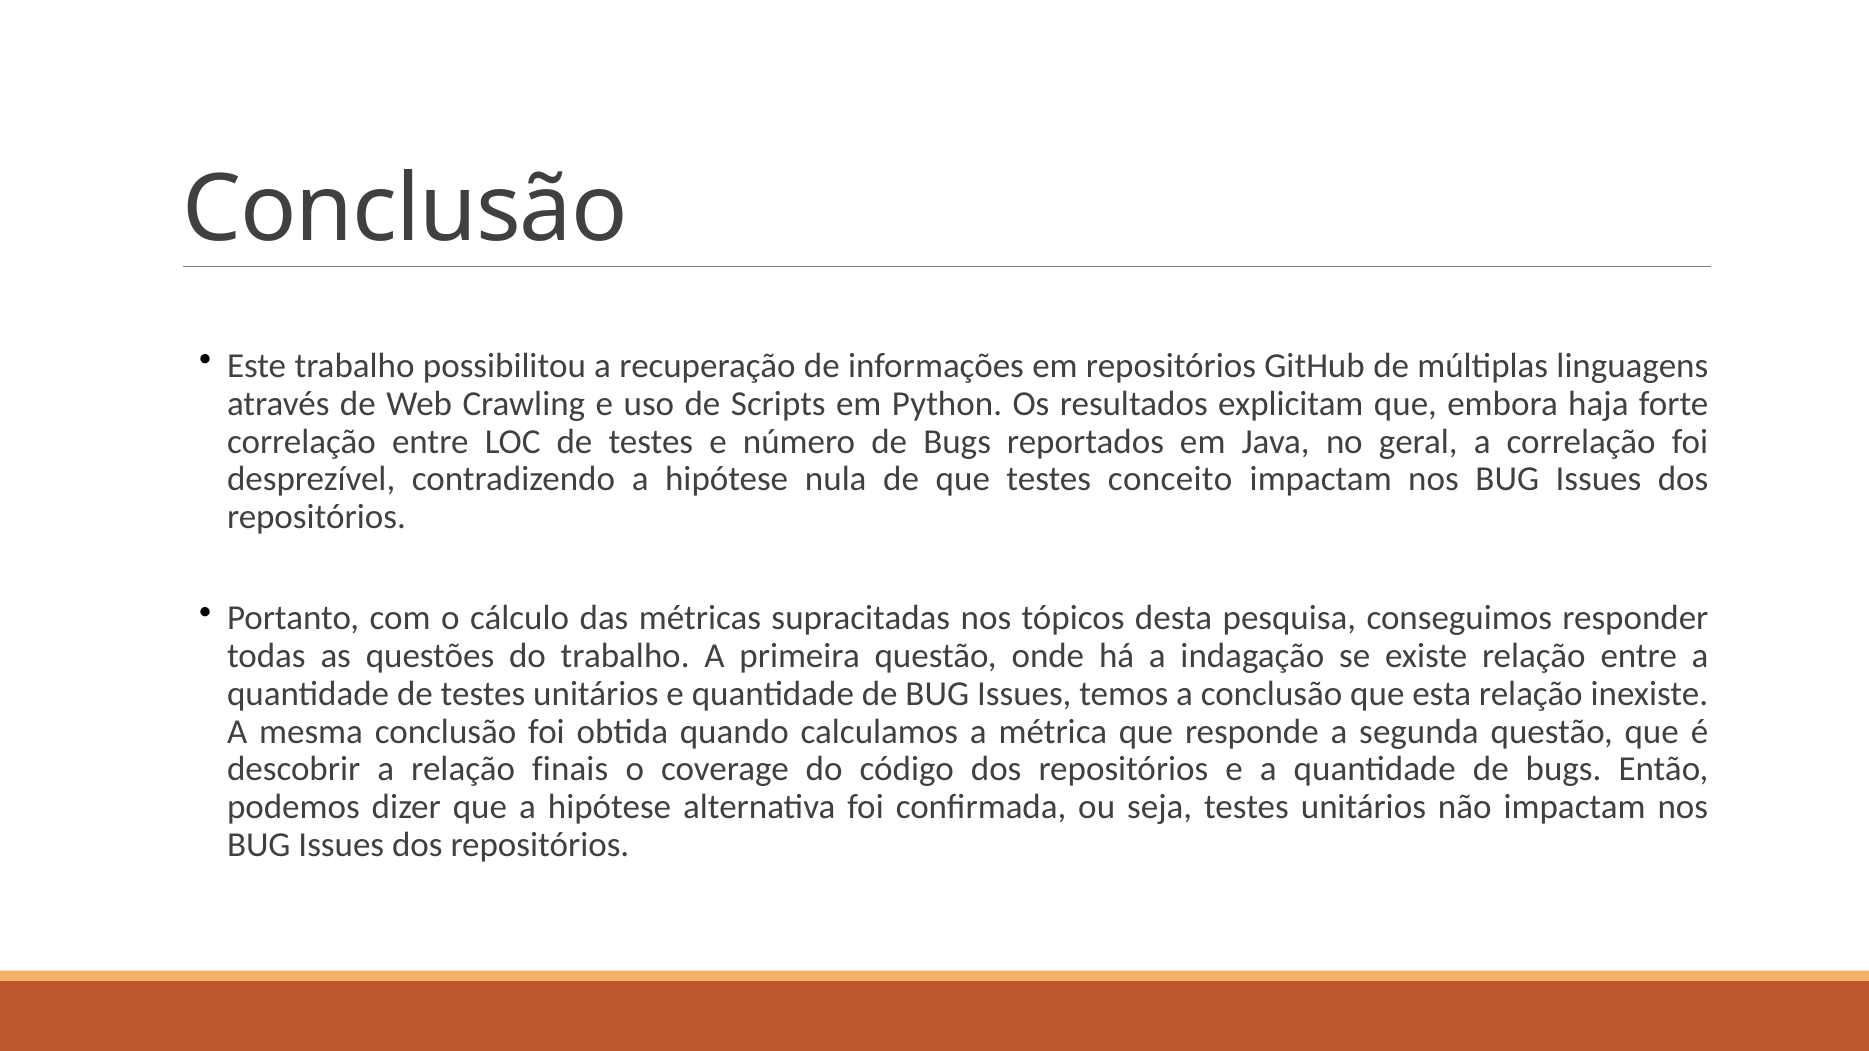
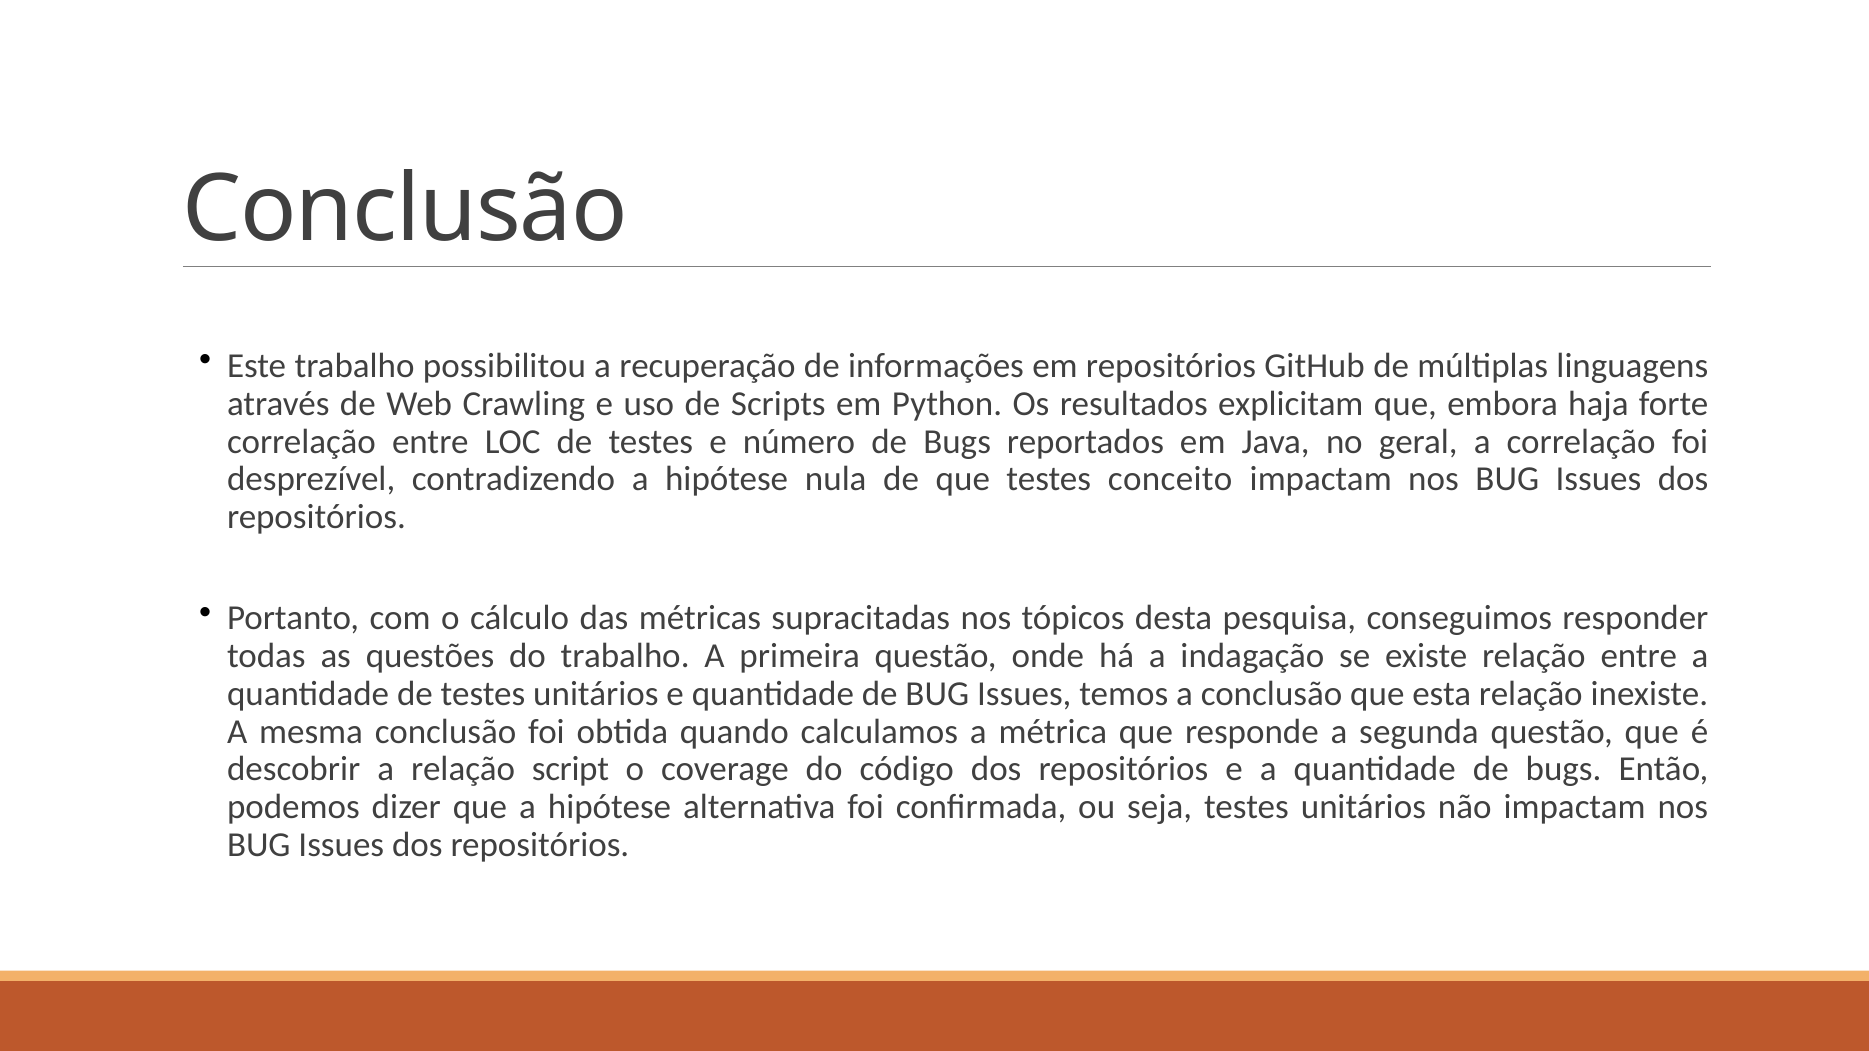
finais: finais -> script (570, 770)
